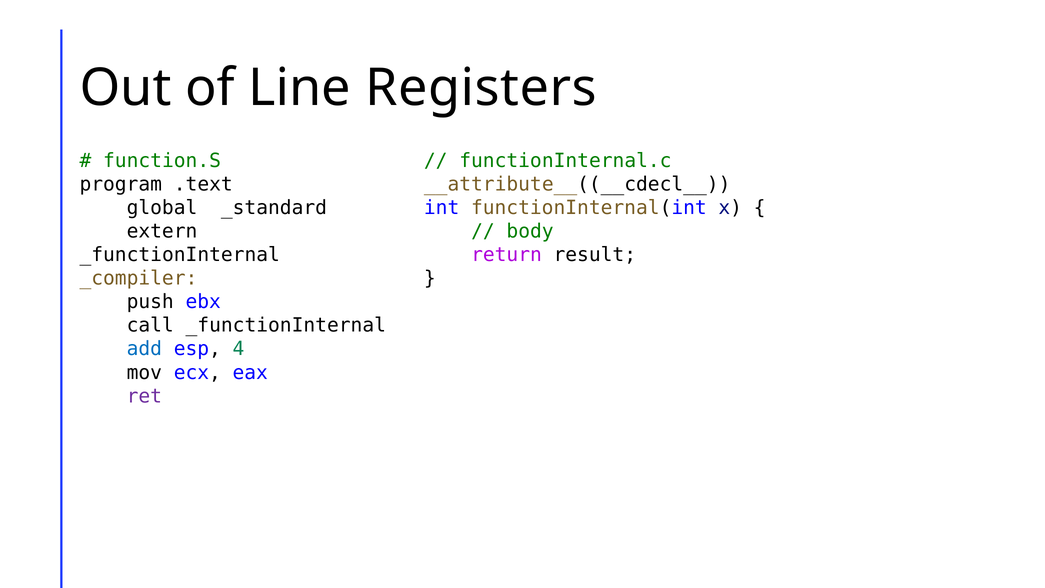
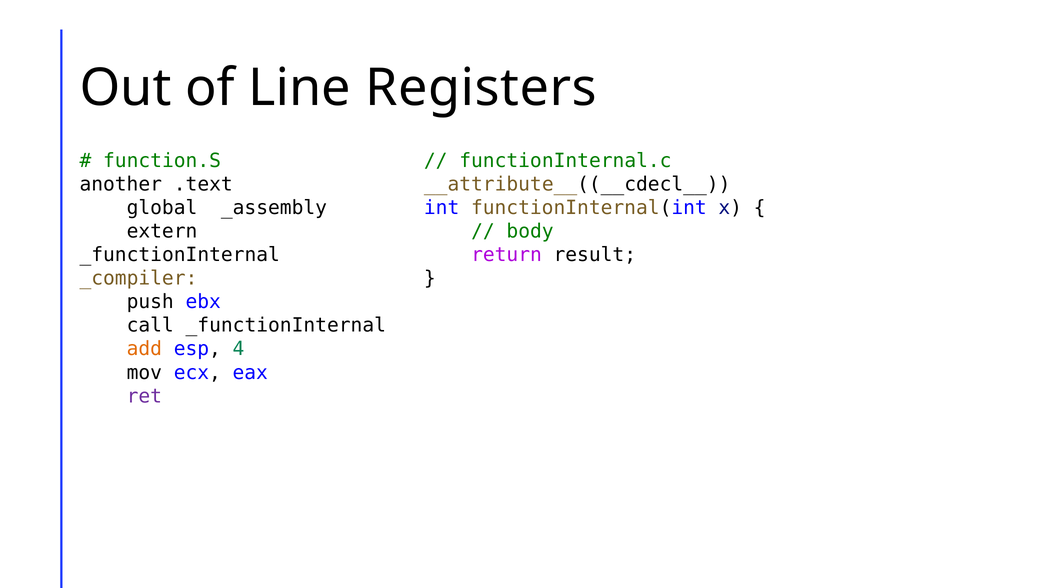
program: program -> another (121, 184)
_standard: _standard -> _assembly (274, 208)
add colour: blue -> orange (144, 349)
